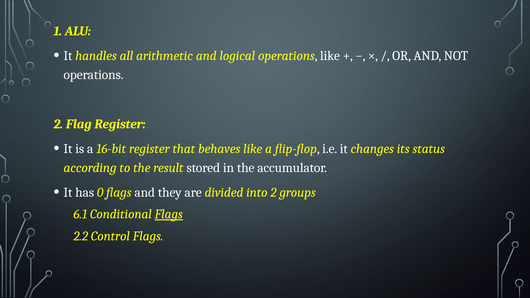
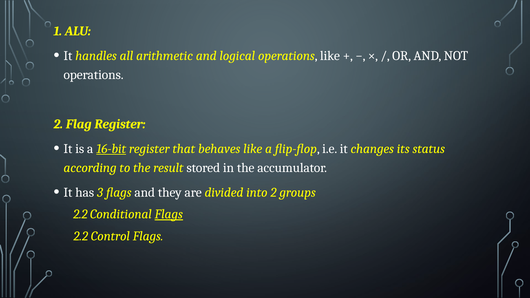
16-bit underline: none -> present (111, 149)
0: 0 -> 3 (100, 192)
6.1: 6.1 -> 2.2 (80, 214)
